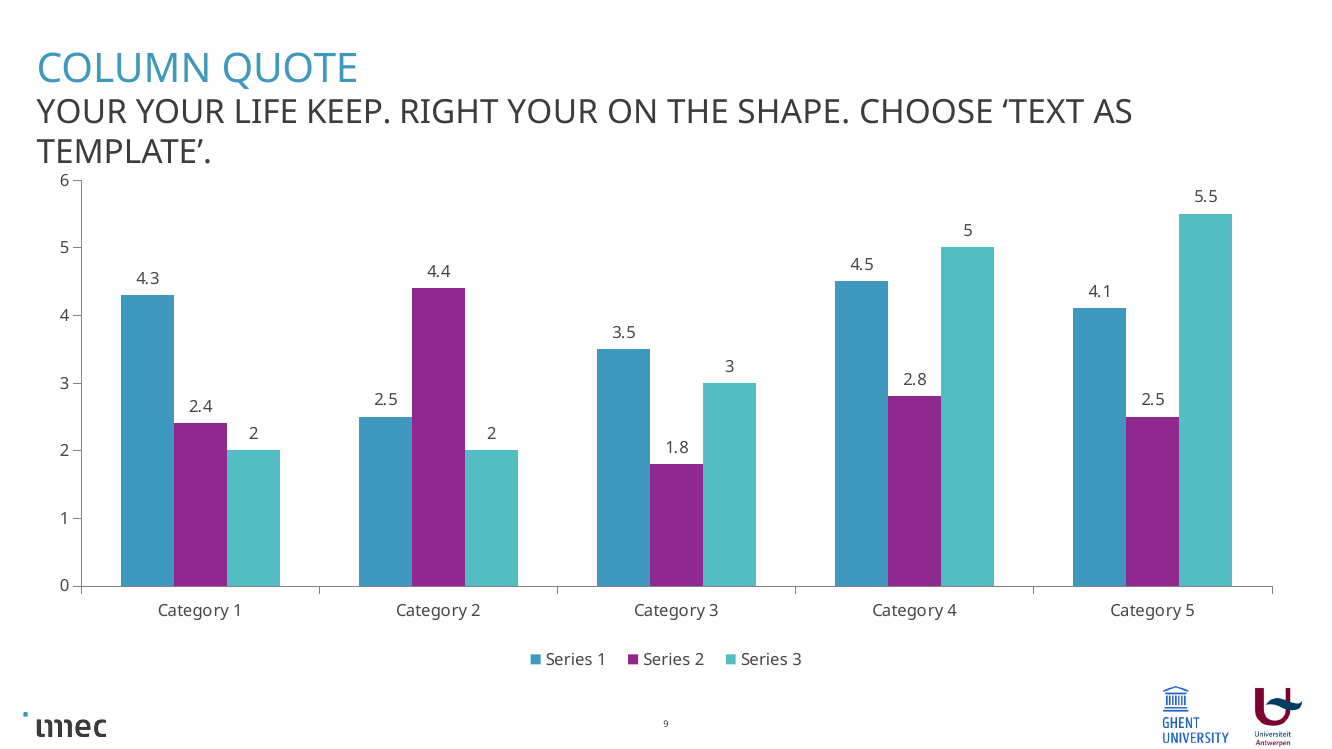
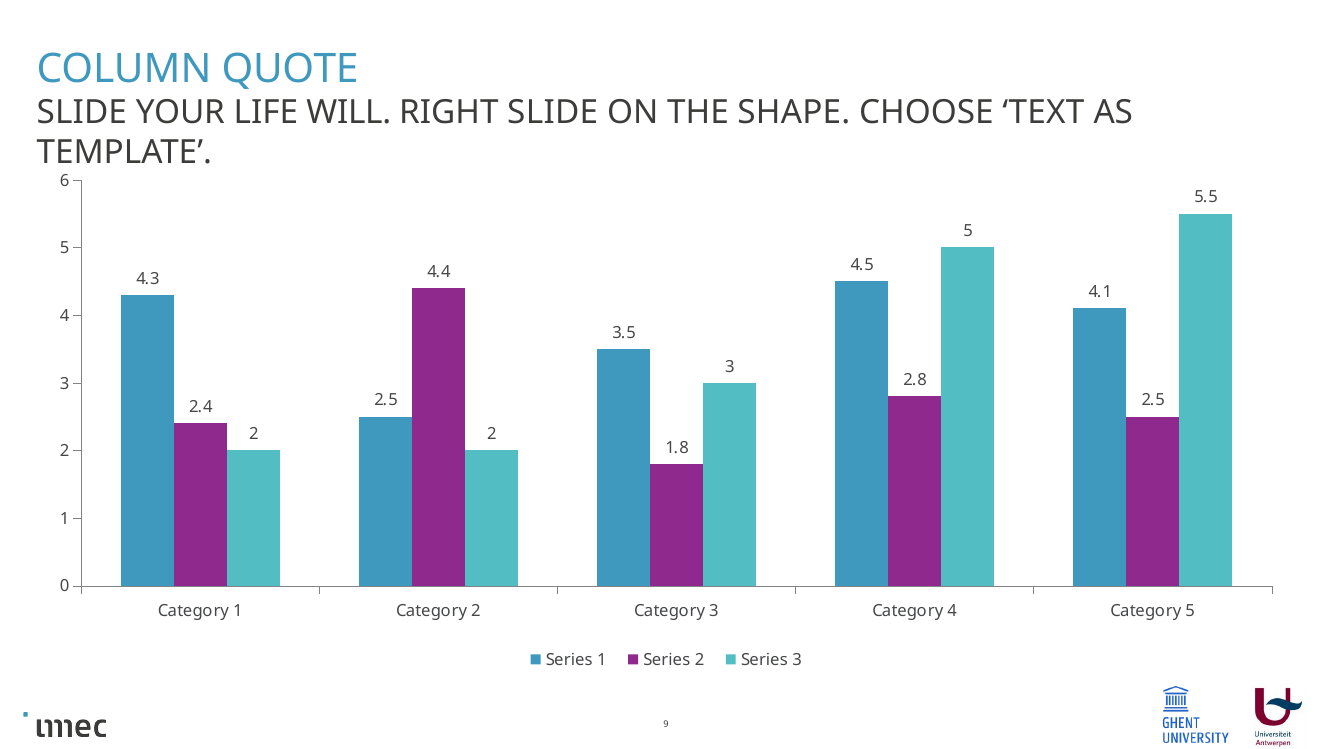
YOUR: YOUR -> SLIDE (82, 113)
KEEP: KEEP -> WILL (349, 113)
RIGHT YOUR: YOUR -> SLIDE (553, 113)
